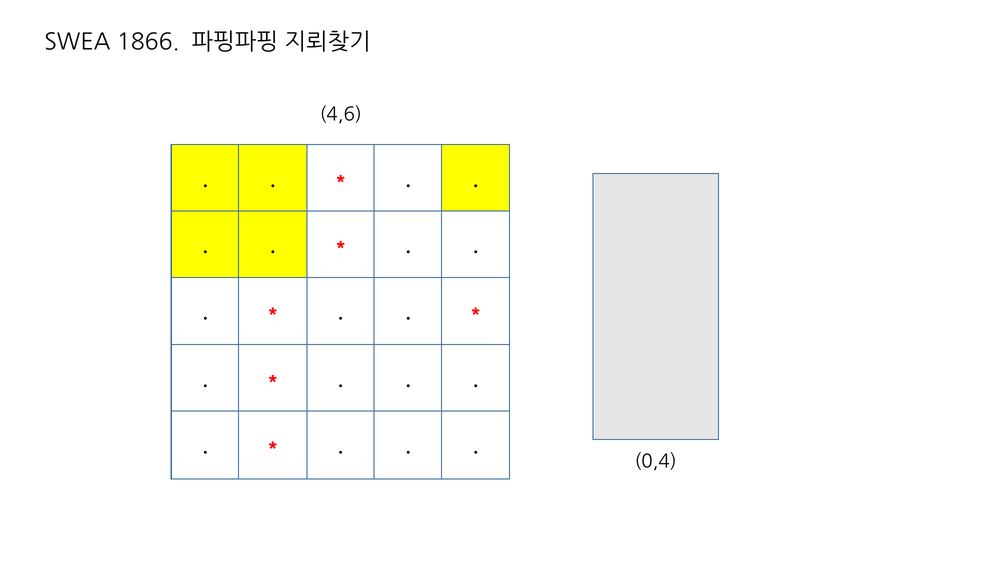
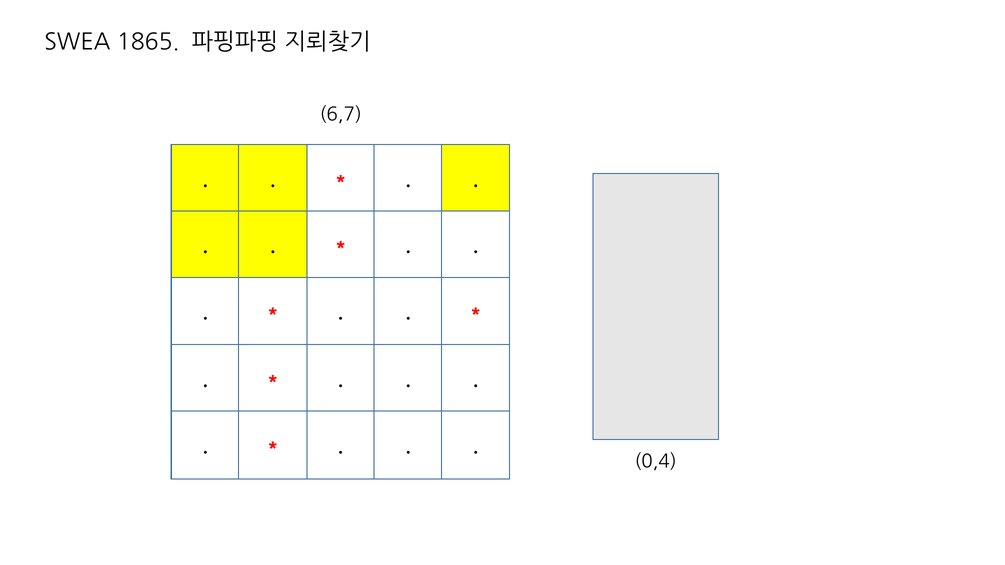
1866: 1866 -> 1865 (148, 42)
4,6: 4,6 -> 6,7 (341, 114)
